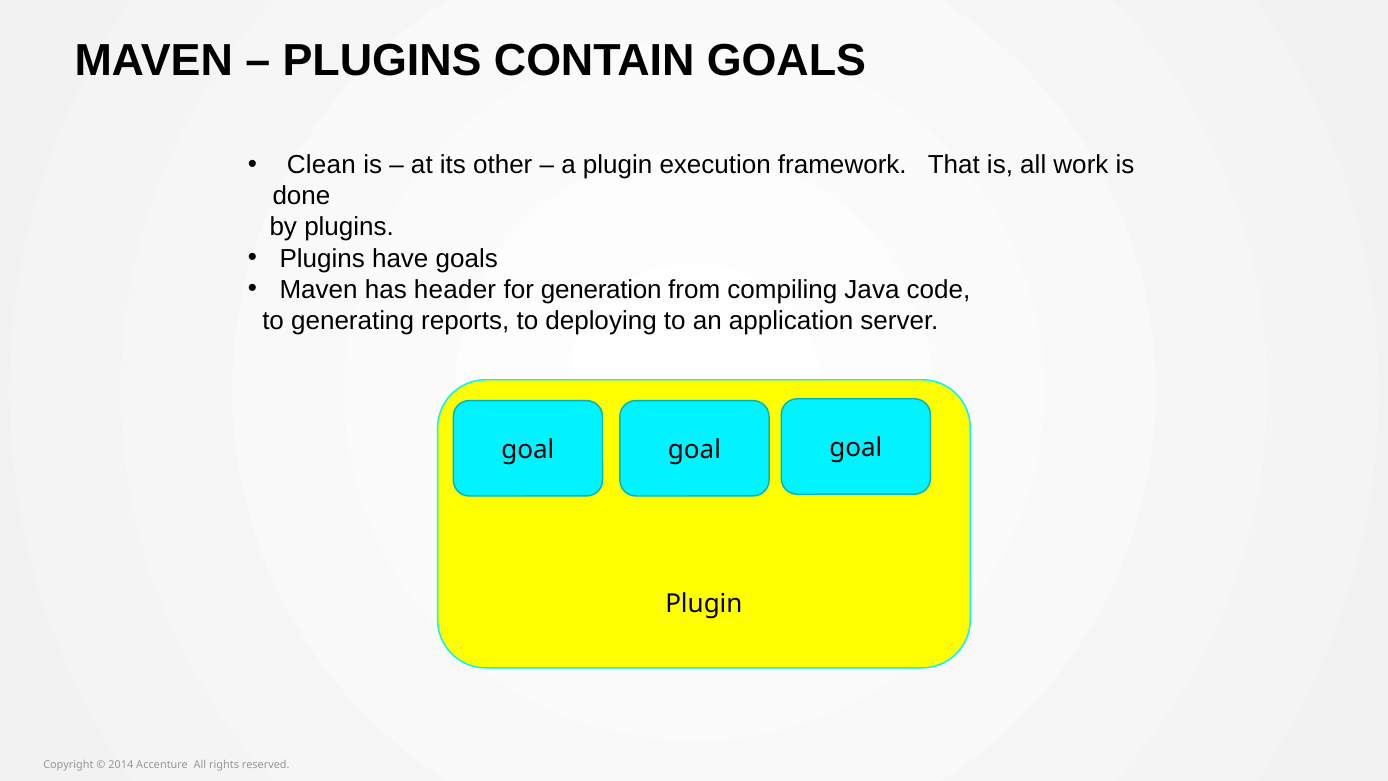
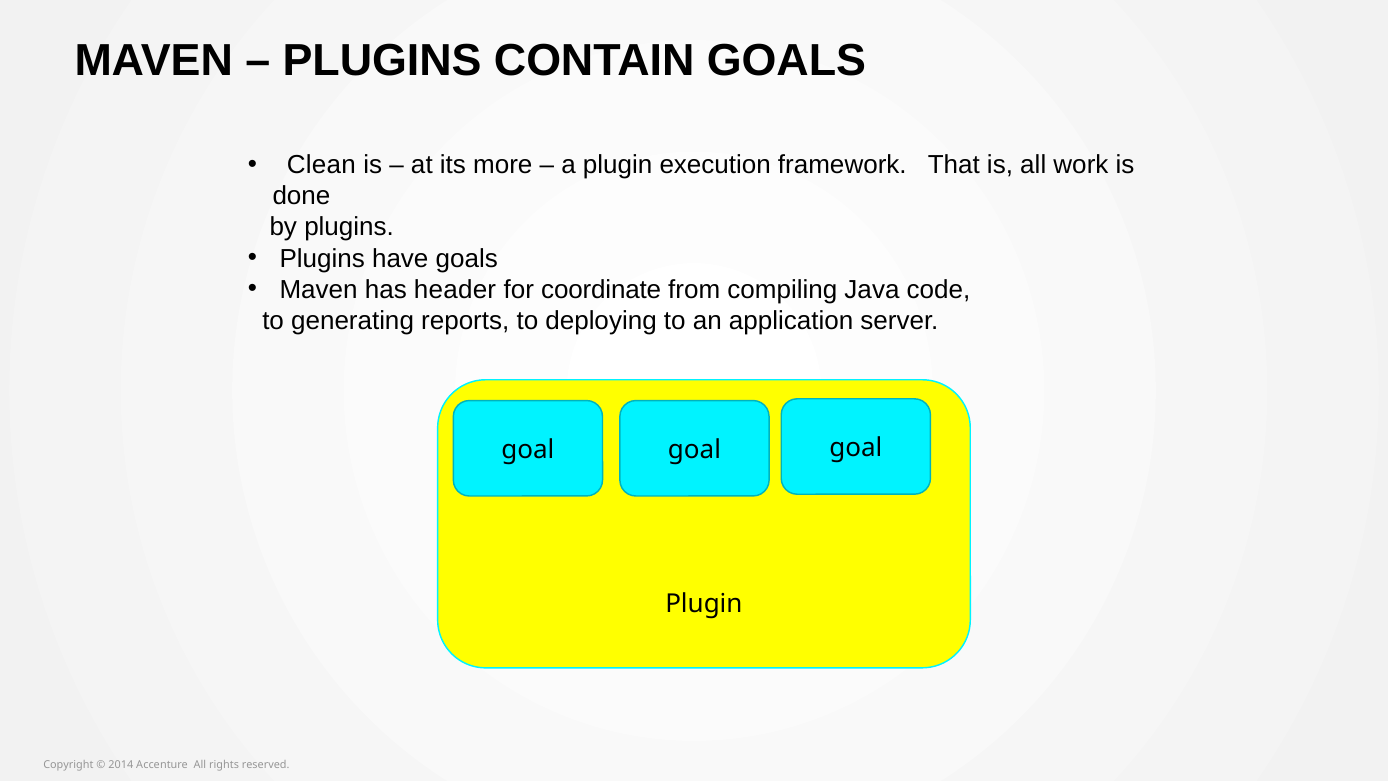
other: other -> more (503, 165)
generation: generation -> coordinate (601, 290)
